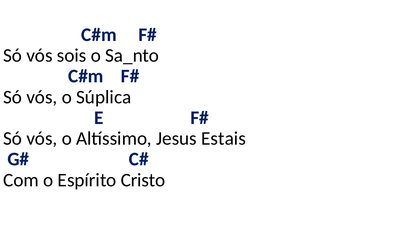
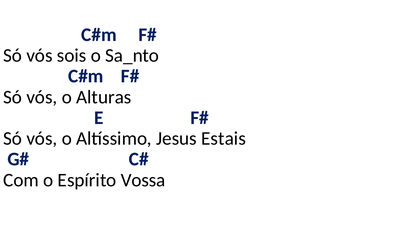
Súplica: Súplica -> Alturas (104, 97)
Cristo: Cristo -> Vossa (143, 180)
